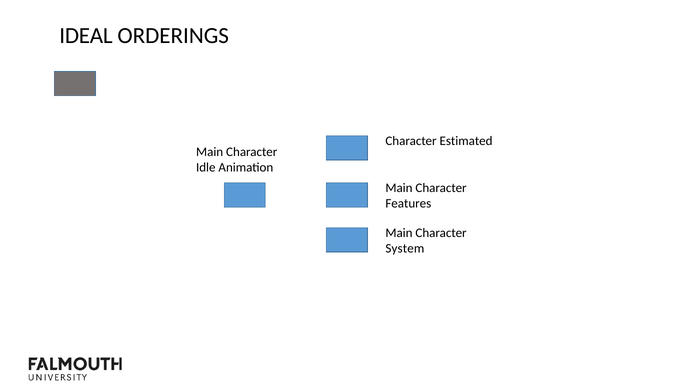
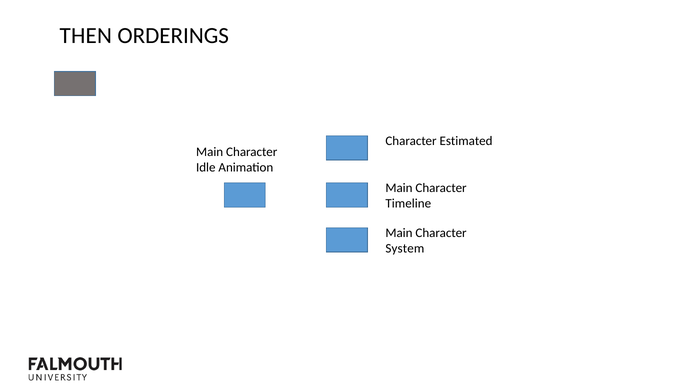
IDEAL: IDEAL -> THEN (86, 36)
Features: Features -> Timeline (408, 204)
